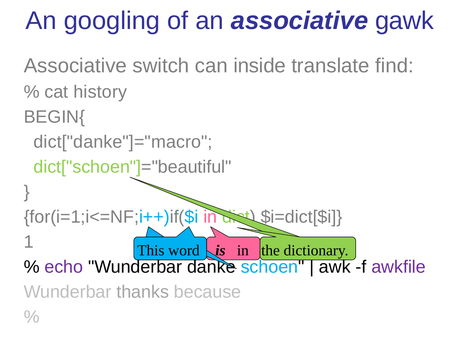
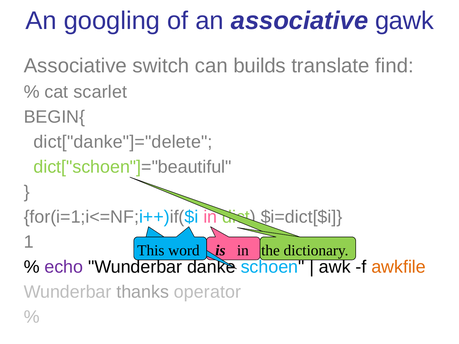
inside: inside -> builds (260, 66)
history: history -> scarlet (100, 92)
dict["danke"]="macro: dict["danke"]="macro -> dict["danke"]="delete (123, 142)
awkfile colour: purple -> orange (399, 267)
because: because -> operator (207, 292)
